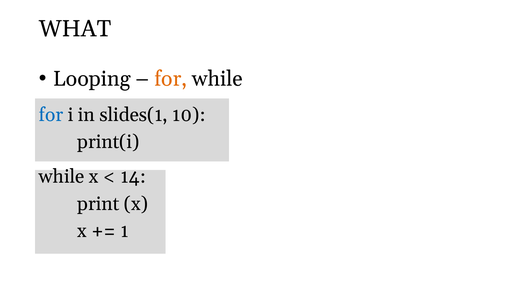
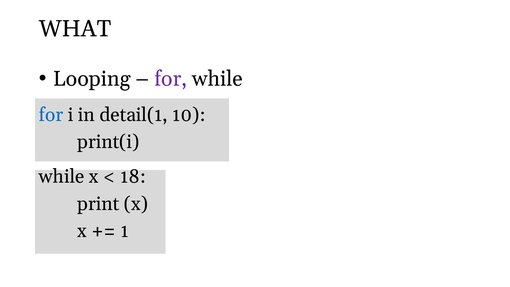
for colour: orange -> purple (171, 79)
slides(1: slides(1 -> detail(1 (134, 115)
14: 14 -> 18 (133, 176)
